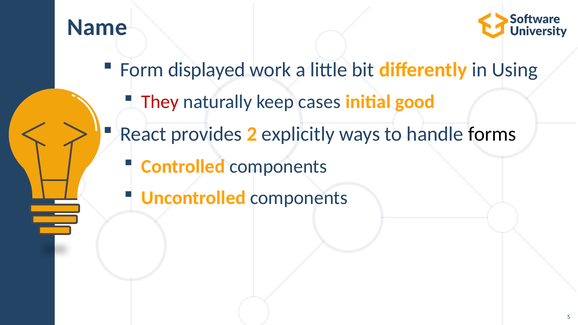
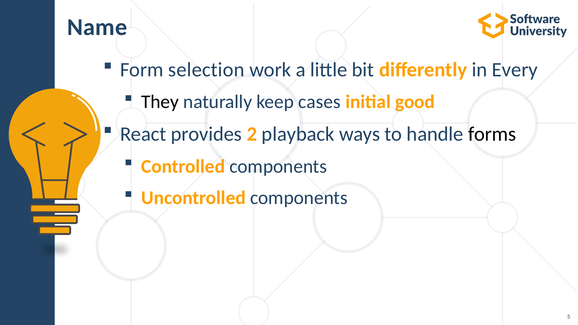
displayed: displayed -> selection (206, 70)
Using: Using -> Every (515, 70)
They colour: red -> black (160, 102)
explicitly: explicitly -> playback (298, 134)
